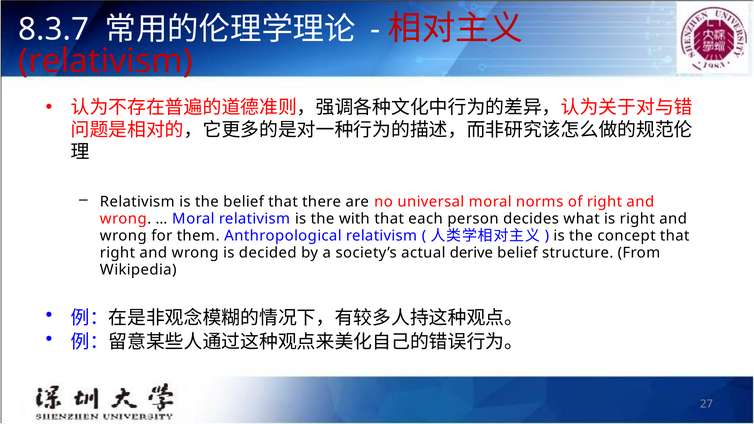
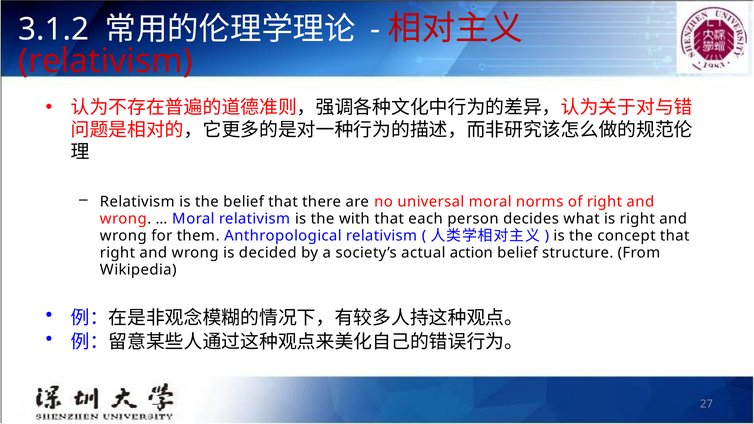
8.3.7: 8.3.7 -> 3.1.2 (54, 30)
derive: derive -> action (471, 253)
